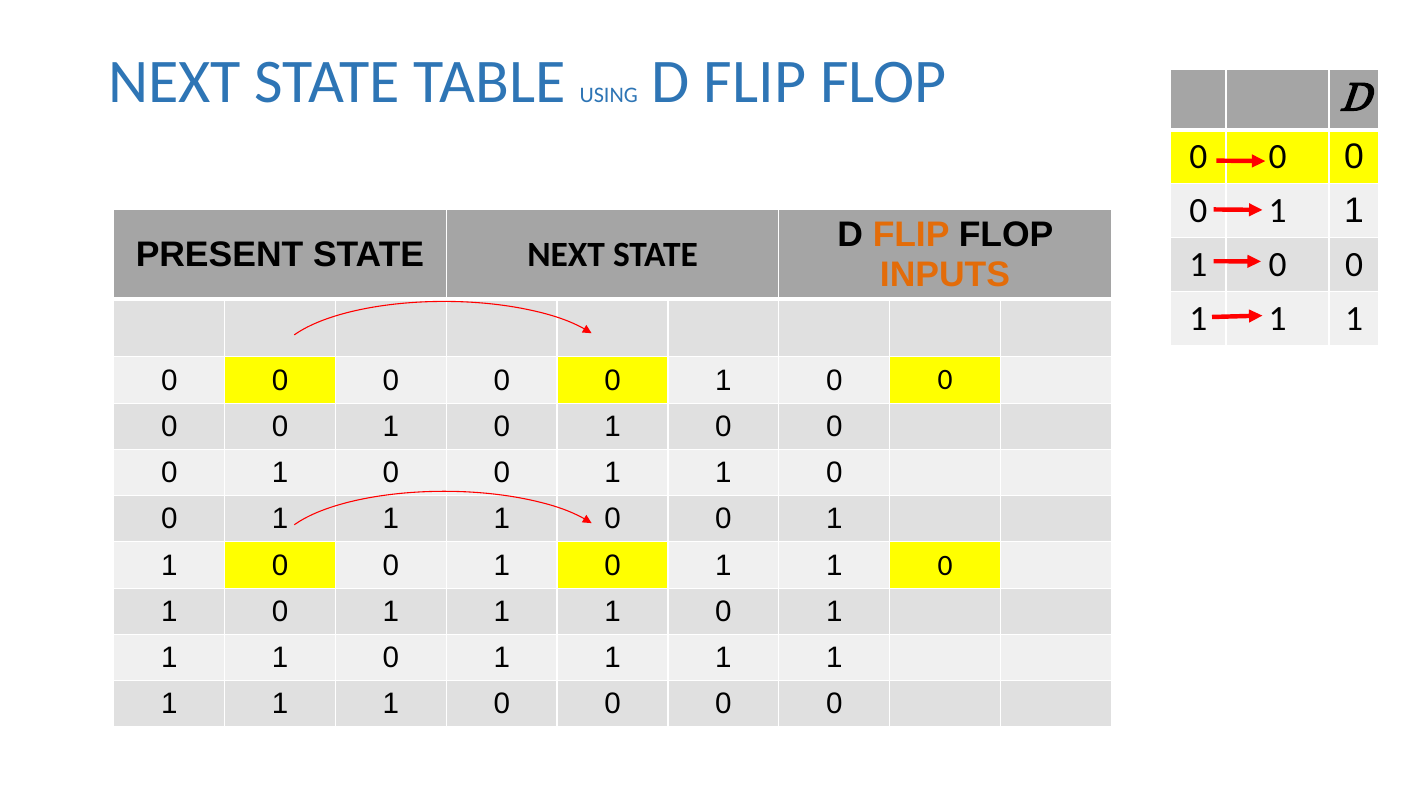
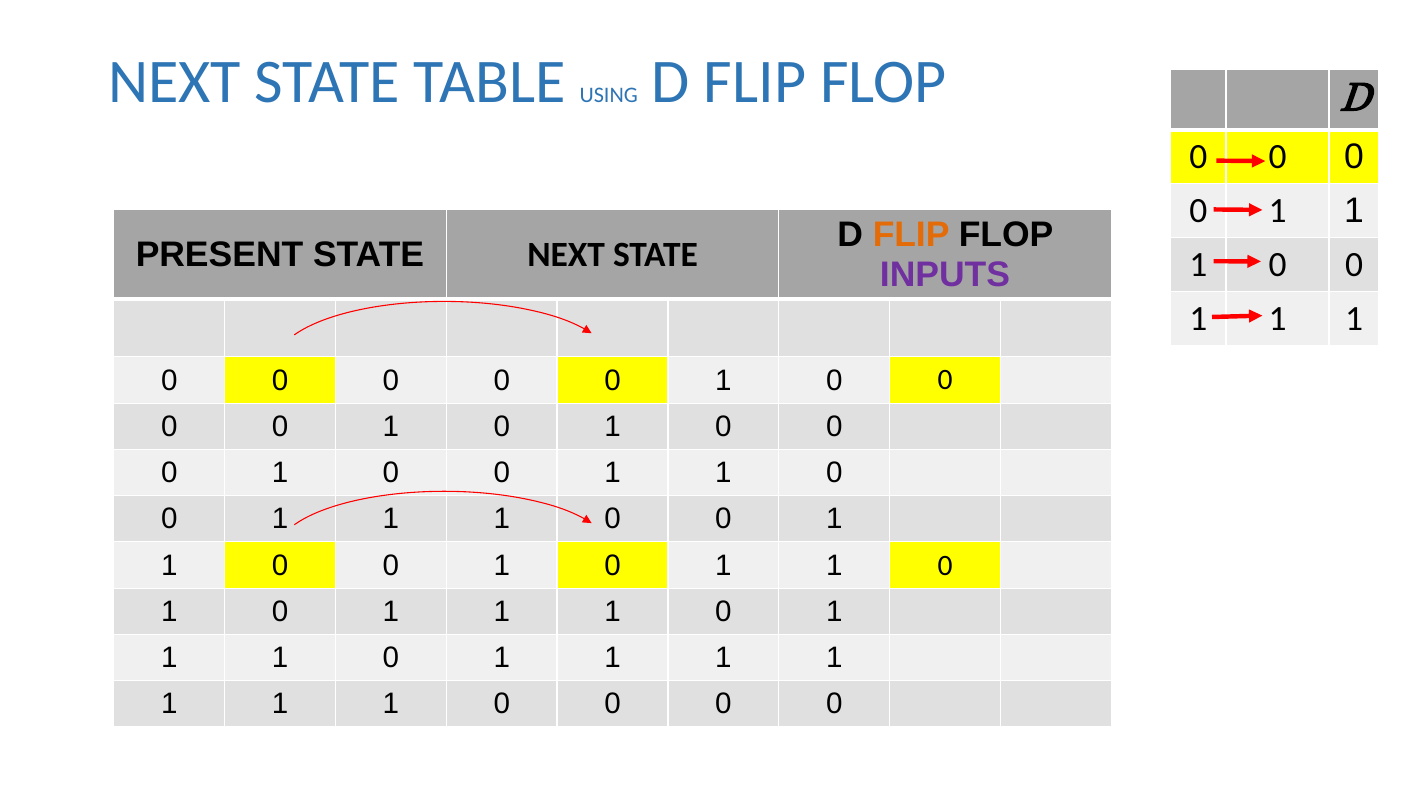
INPUTS colour: orange -> purple (945, 275)
